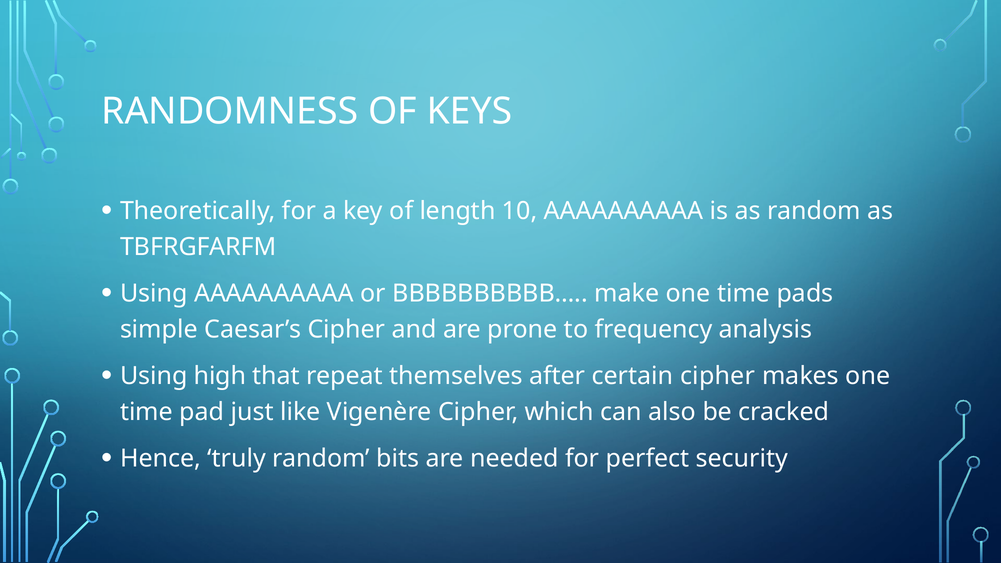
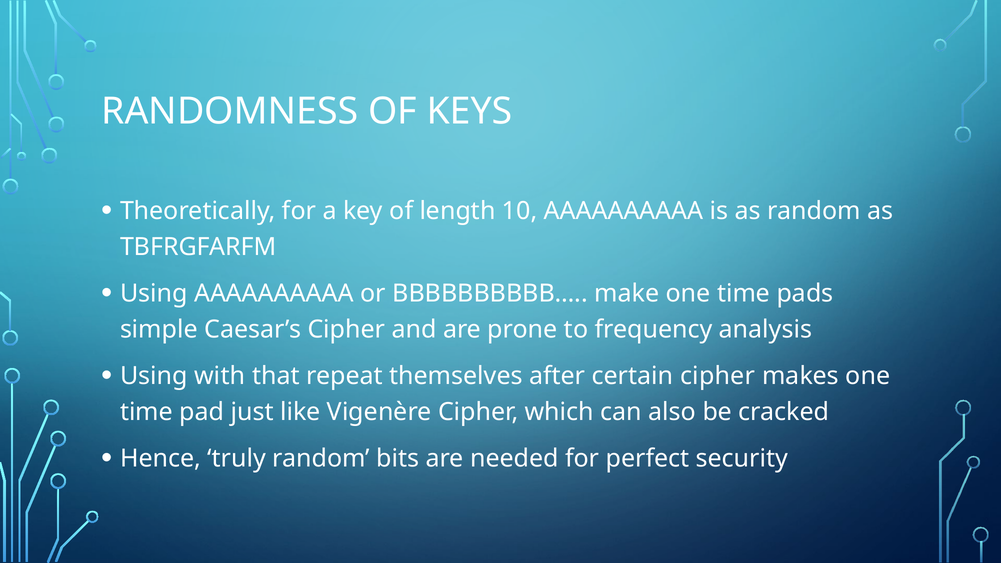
high: high -> with (220, 376)
